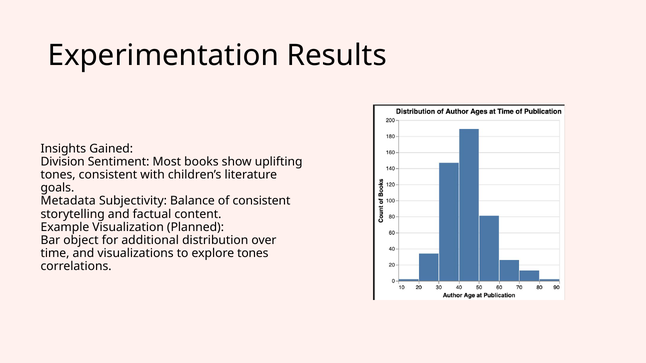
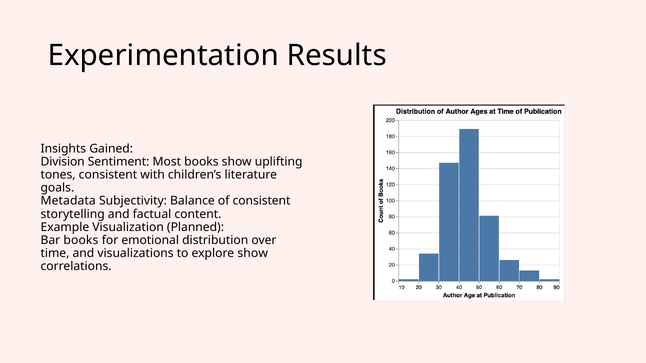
Bar object: object -> books (81, 240)
additional: additional -> emotional (150, 240)
explore tones: tones -> show (253, 254)
